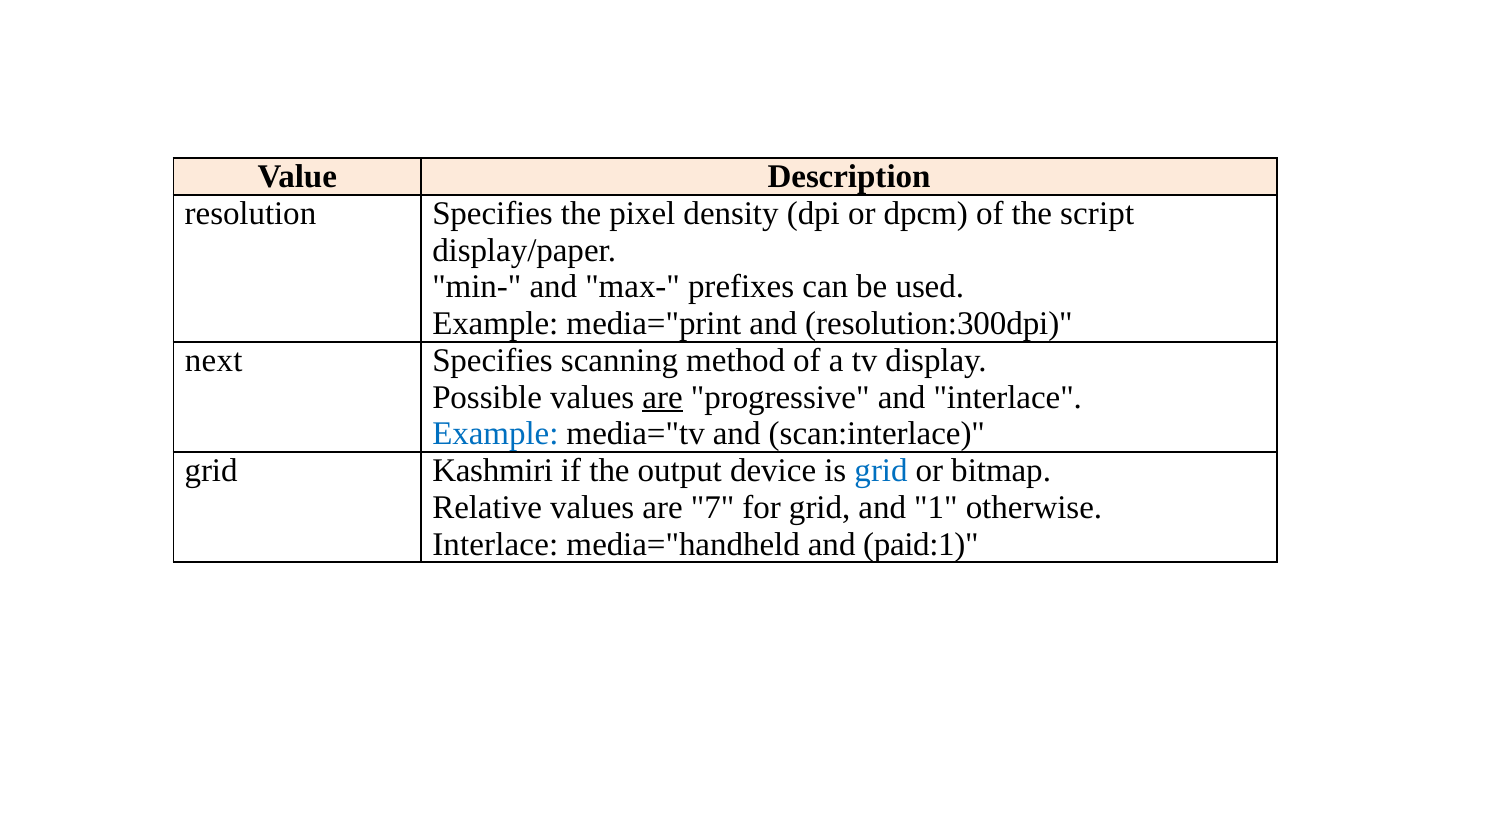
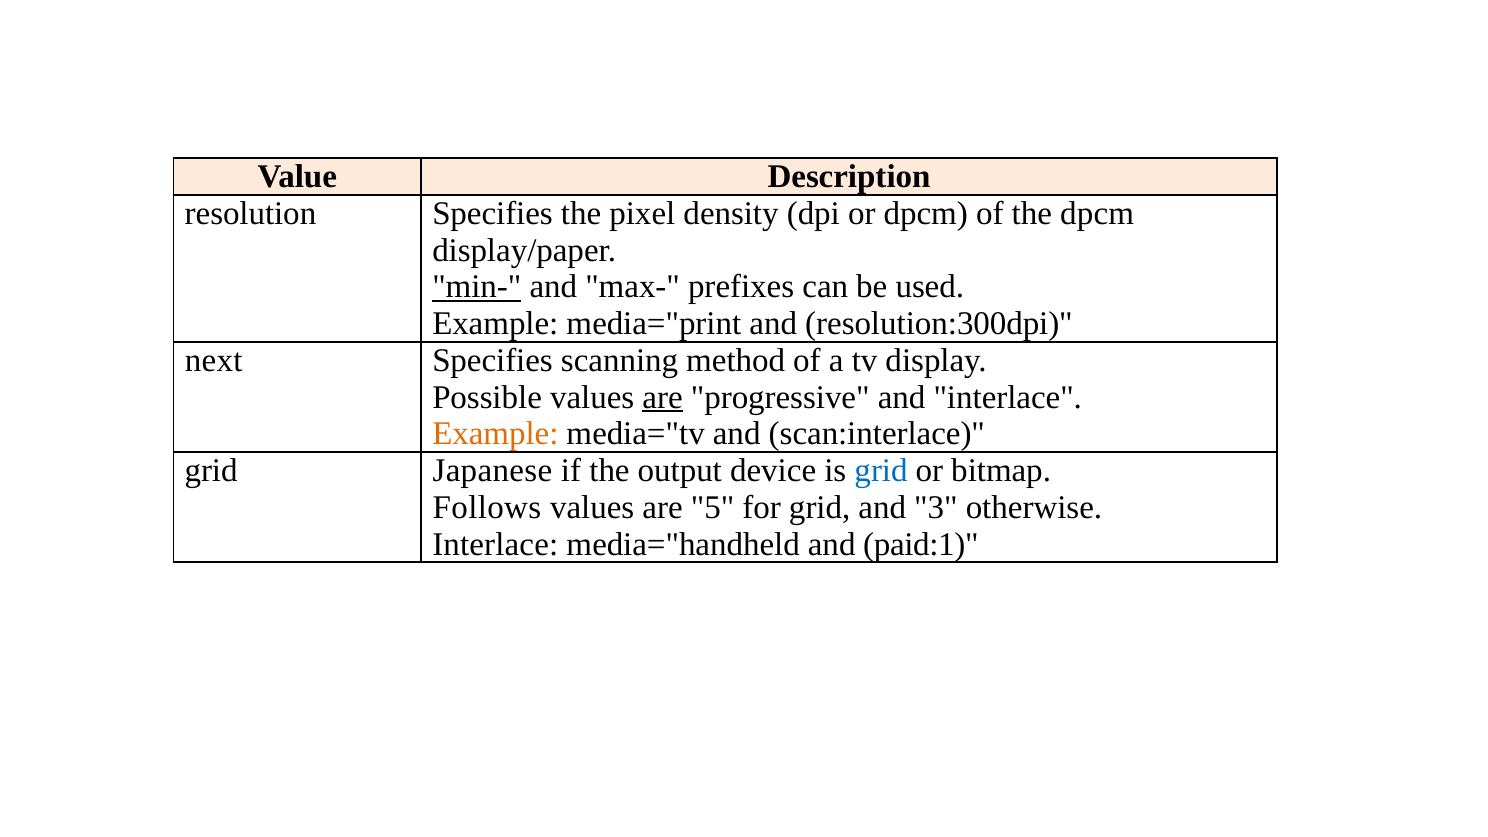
the script: script -> dpcm (1097, 214)
min- underline: none -> present (477, 287)
Example colour: blue -> orange (495, 434)
Kashmiri: Kashmiri -> Japanese (492, 471)
Relative: Relative -> Follows (487, 507)
7: 7 -> 5 (713, 507)
1: 1 -> 3 (936, 507)
